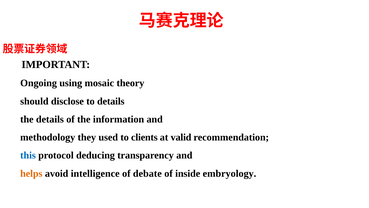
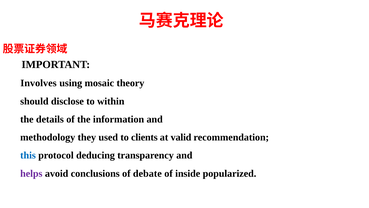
Ongoing: Ongoing -> Involves (39, 83)
to details: details -> within (111, 101)
helps colour: orange -> purple (31, 173)
intelligence: intelligence -> conclusions (95, 173)
embryology: embryology -> popularized (229, 173)
